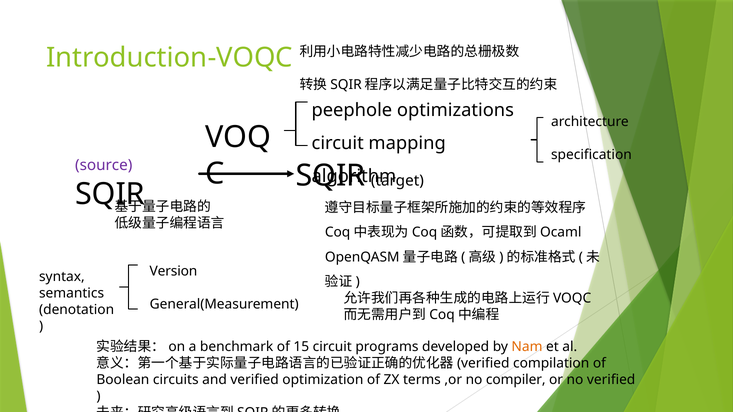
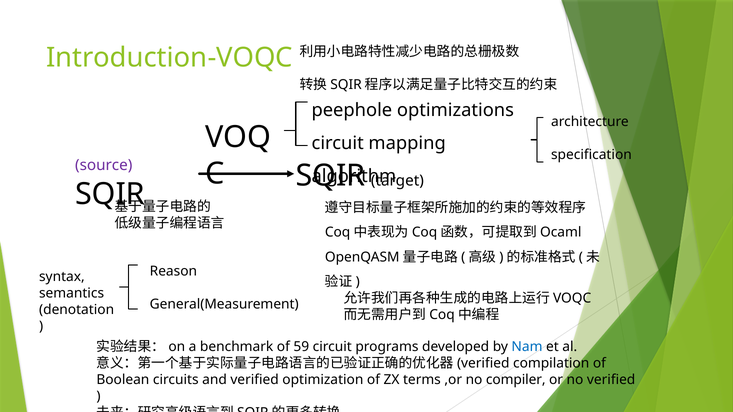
Version: Version -> Reason (173, 271)
15: 15 -> 59 (301, 347)
Nam colour: orange -> blue (527, 347)
